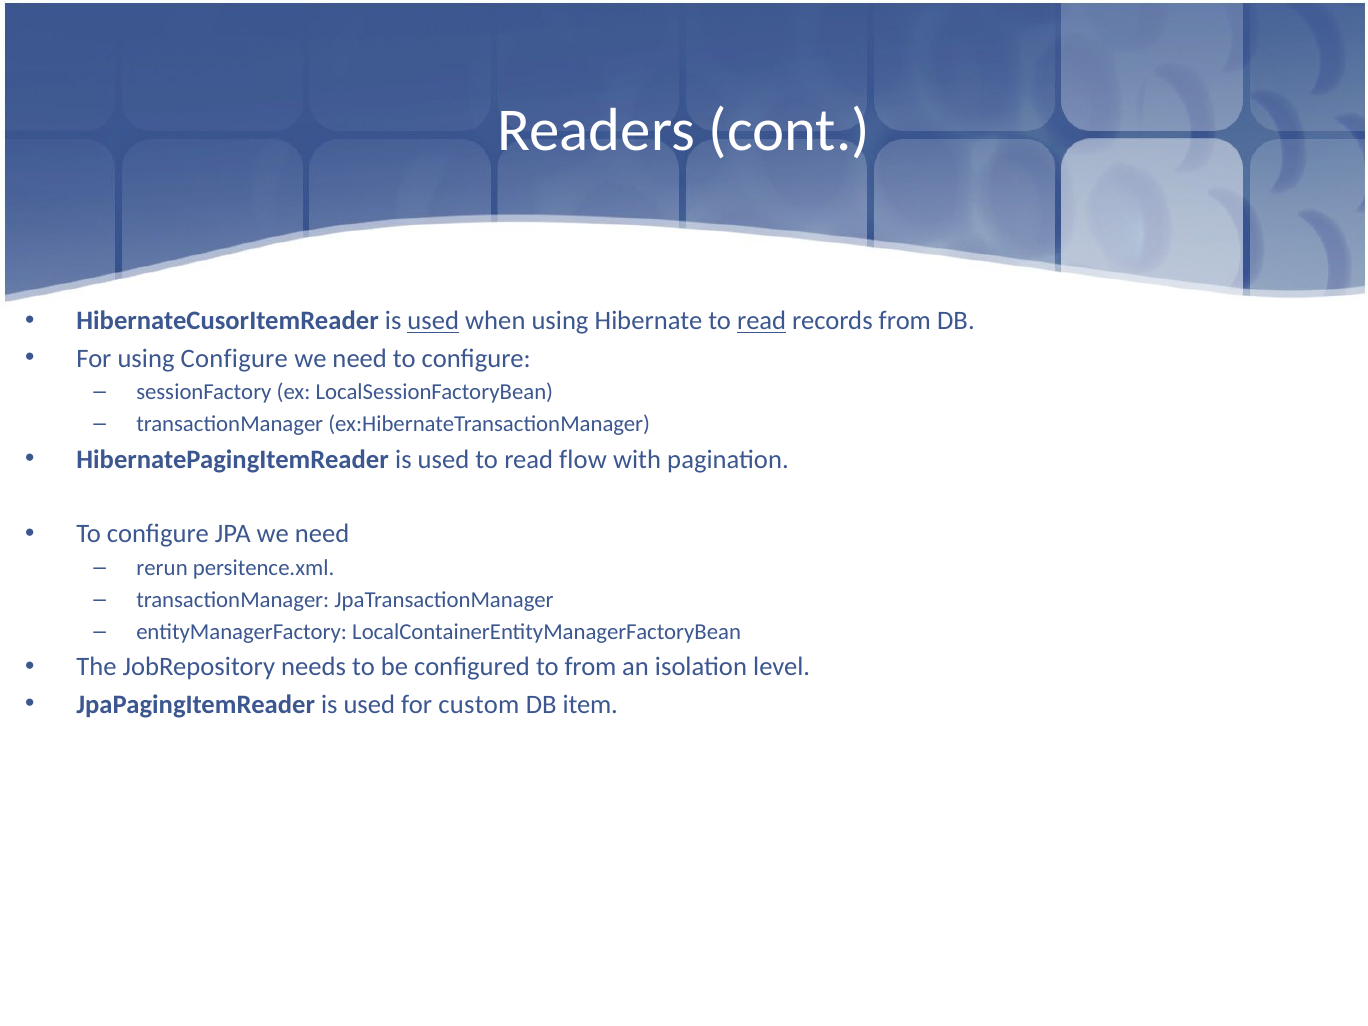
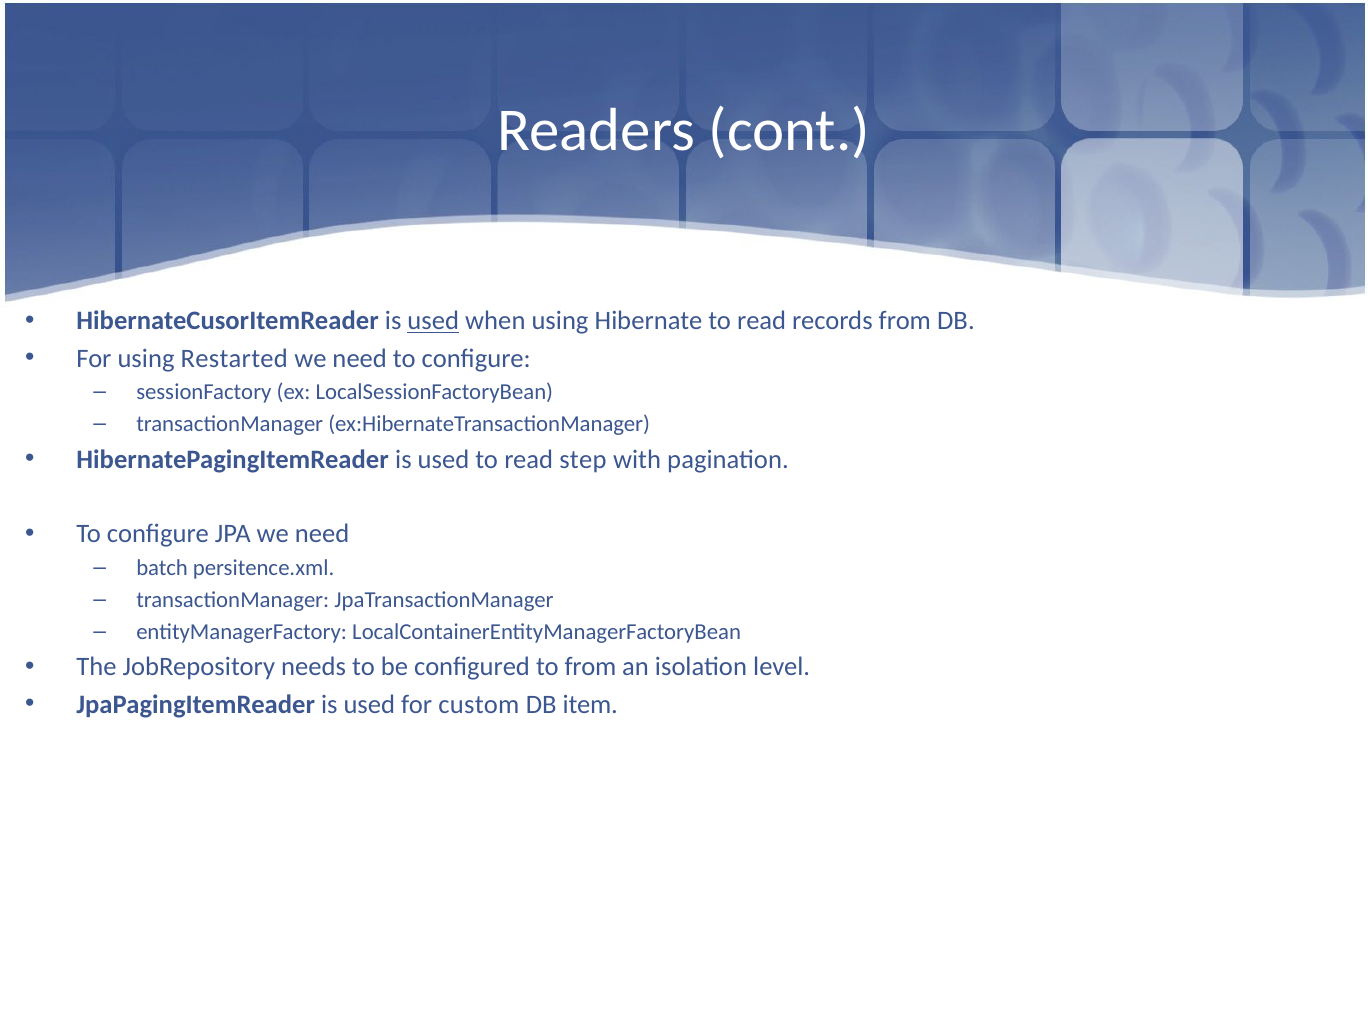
read underline: present -> none (762, 321)
using Configure: Configure -> Restarted (234, 358)
flow: flow -> step (583, 459)
rerun: rerun -> batch (162, 568)
